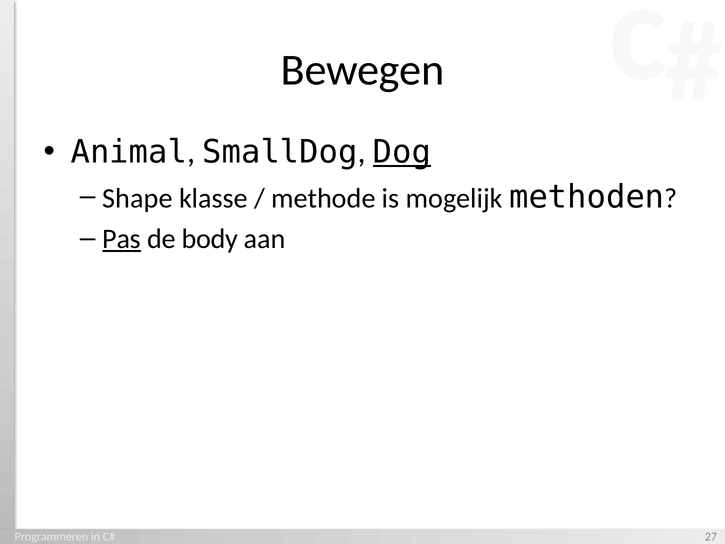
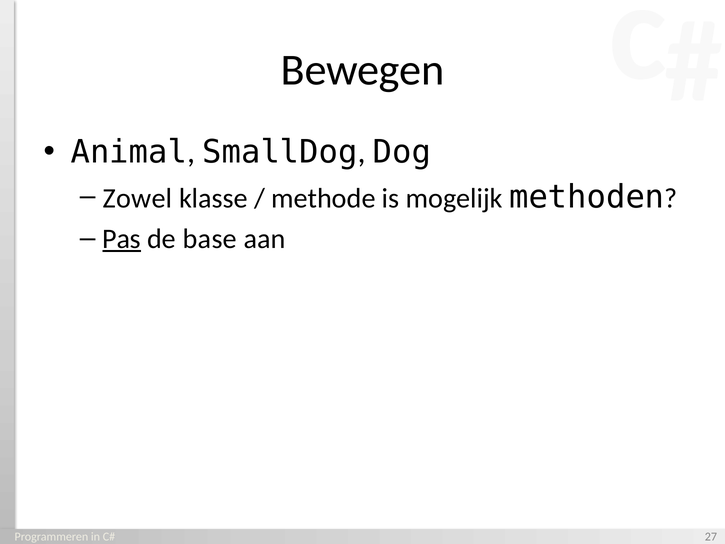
Dog underline: present -> none (402, 152)
Shape: Shape -> Zowel (137, 199)
body: body -> base (210, 239)
